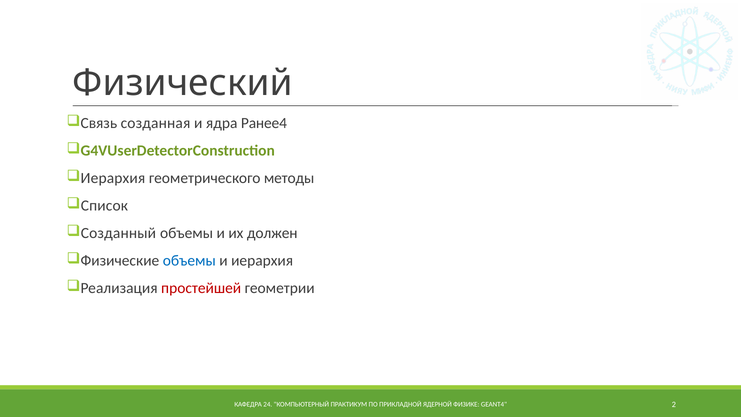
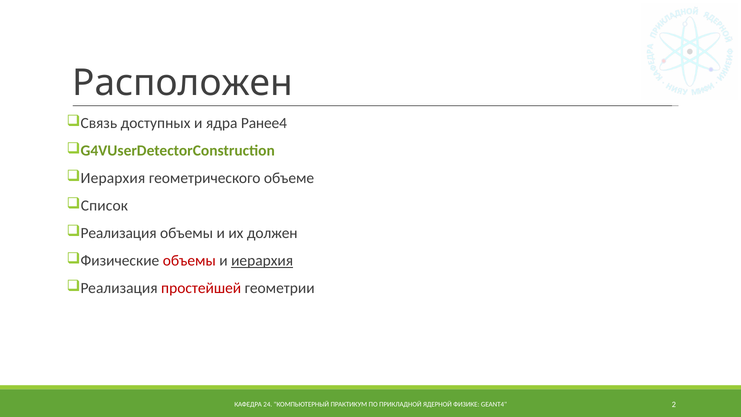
Физический: Физический -> Расположен (183, 83)
созданная: созданная -> доступных (156, 123)
методы: методы -> объеме (289, 178)
Созданный: Созданный -> Реализация (119, 233)
объемы colour: blue -> red (189, 261)
иерархия underline: none -> present (262, 261)
